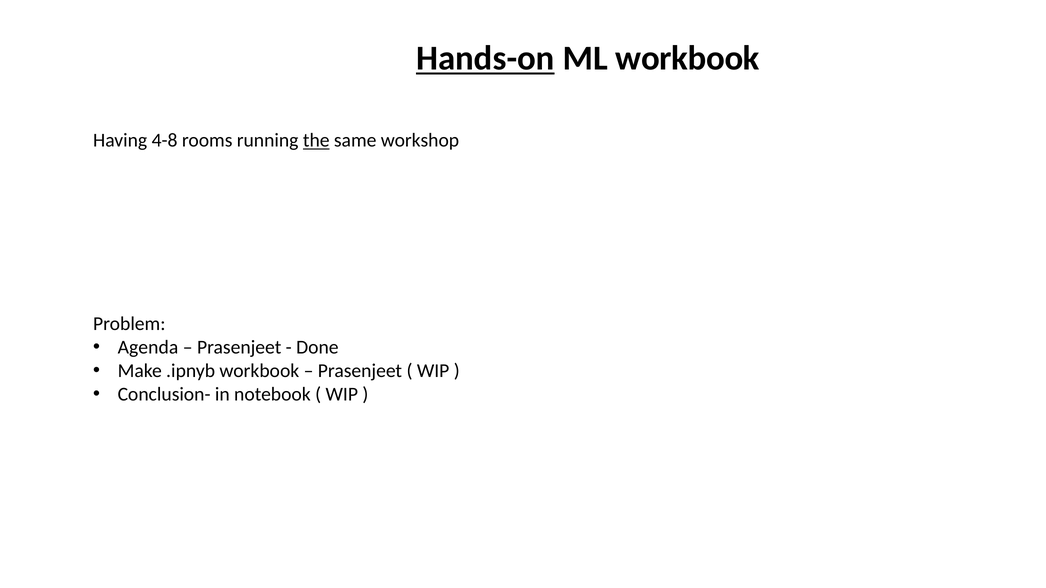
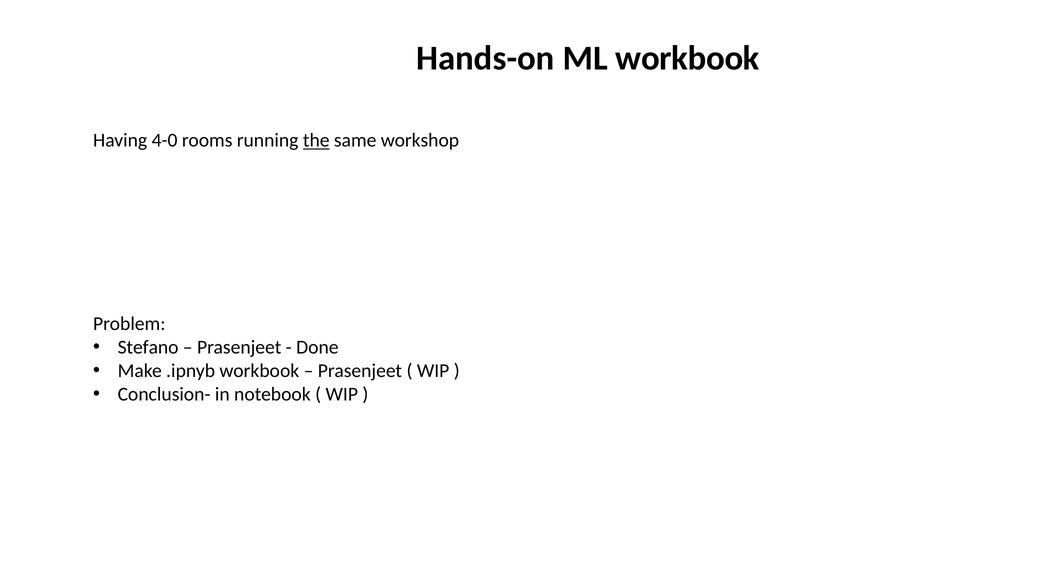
Hands-on underline: present -> none (485, 59)
4-8: 4-8 -> 4-0 (165, 141)
Agenda: Agenda -> Stefano (148, 348)
